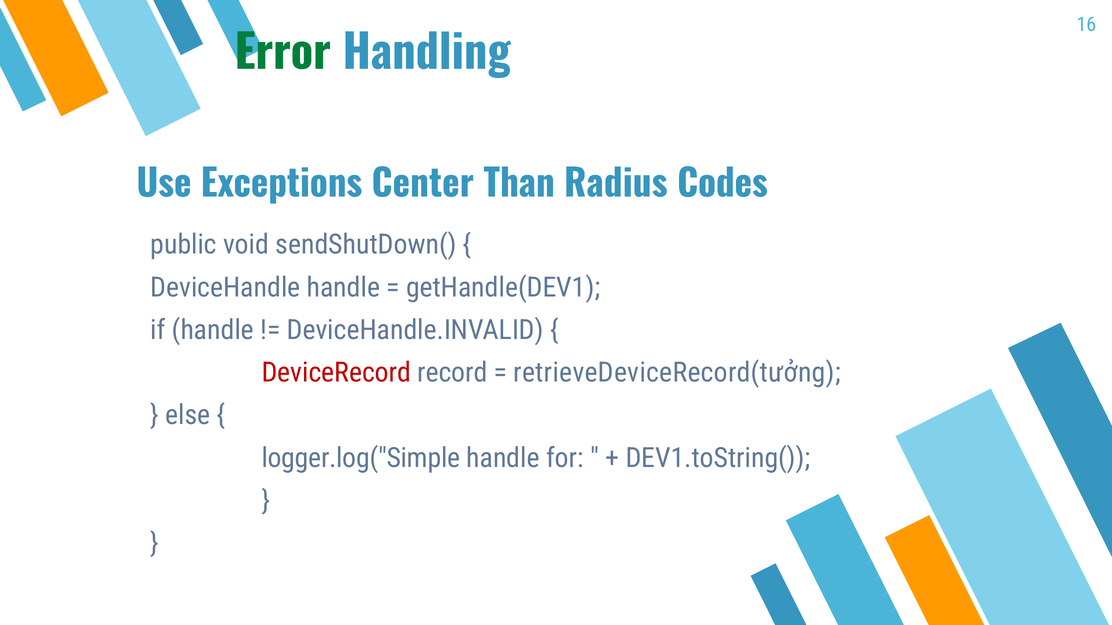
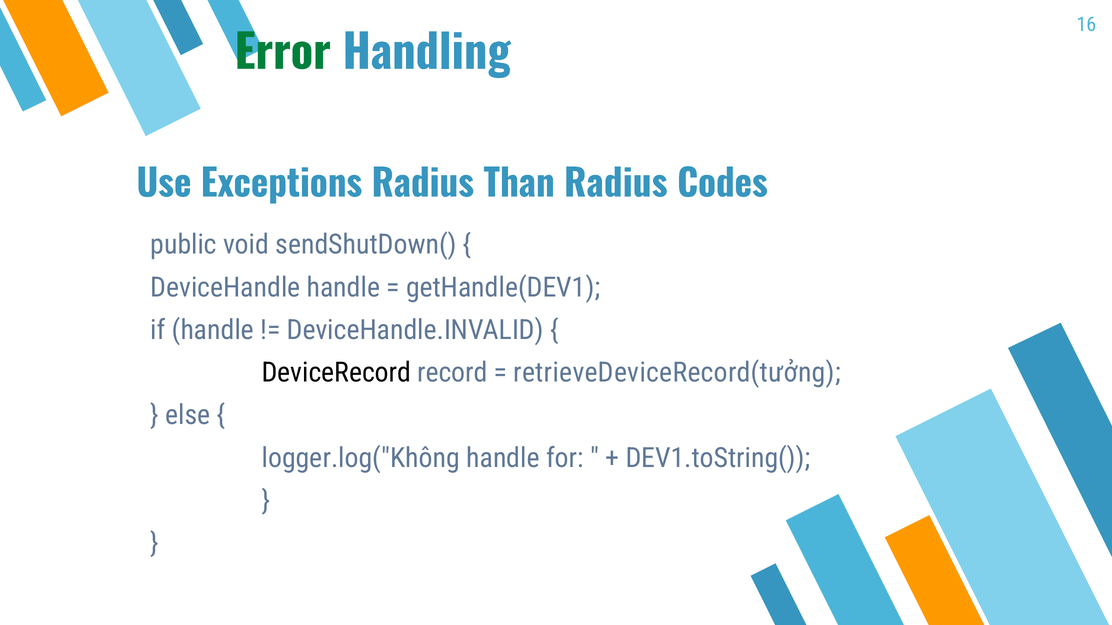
Exceptions Center: Center -> Radius (423, 185)
DeviceRecord colour: red -> black (336, 373)
logger.log("Simple: logger.log("Simple -> logger.log("Không (361, 458)
